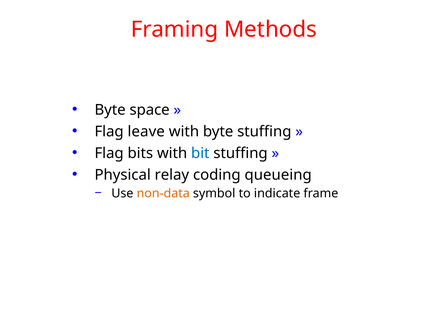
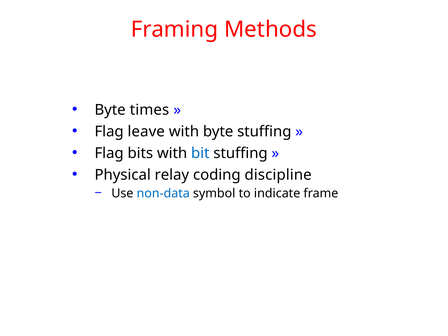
space: space -> times (149, 110)
queueing: queueing -> discipline (278, 175)
non-data colour: orange -> blue (163, 194)
